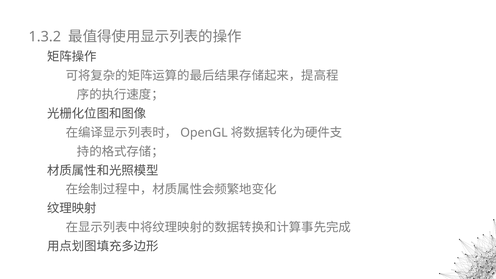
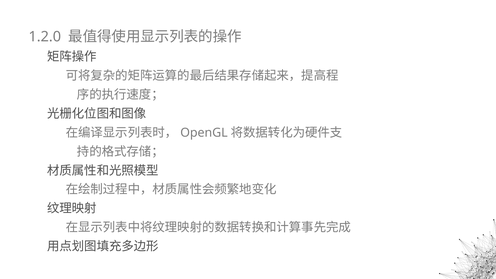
1.3.2: 1.3.2 -> 1.2.0 (45, 37)
